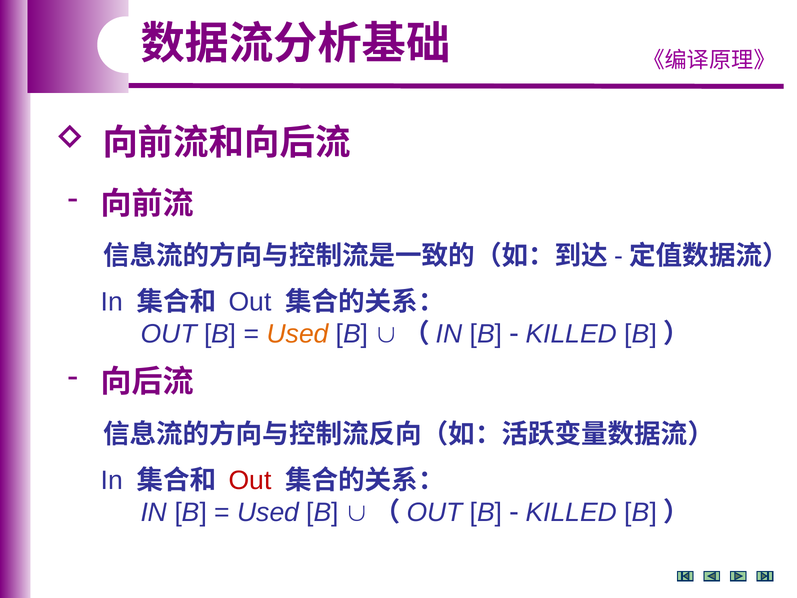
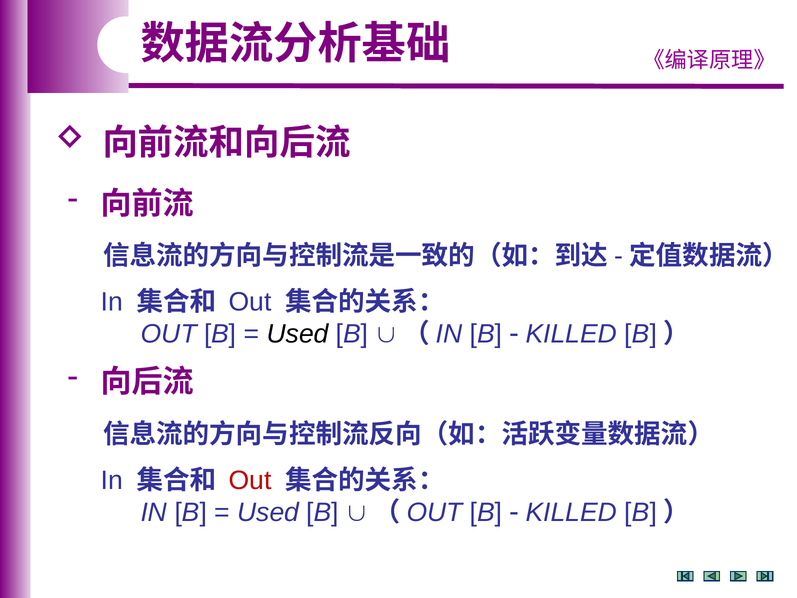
Used colour: orange -> black (298, 334)
